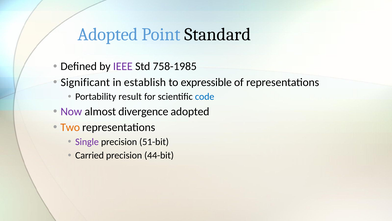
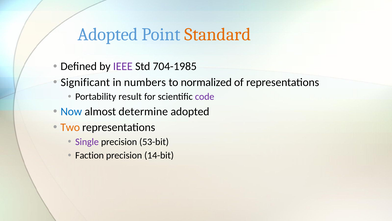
Standard colour: black -> orange (218, 34)
758-1985: 758-1985 -> 704-1985 (175, 66)
establish: establish -> numbers (145, 82)
expressible: expressible -> normalized (206, 82)
code colour: blue -> purple (205, 96)
Now colour: purple -> blue (71, 111)
divergence: divergence -> determine (143, 111)
51-bit: 51-bit -> 53-bit (154, 142)
Carried: Carried -> Faction (90, 155)
44-bit: 44-bit -> 14-bit (159, 155)
